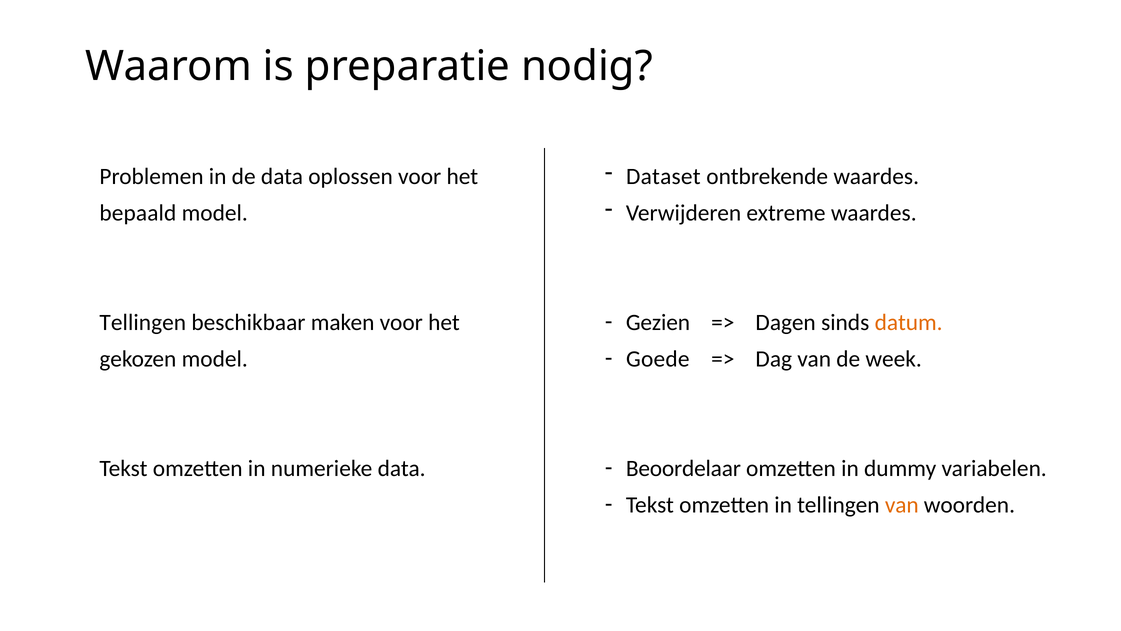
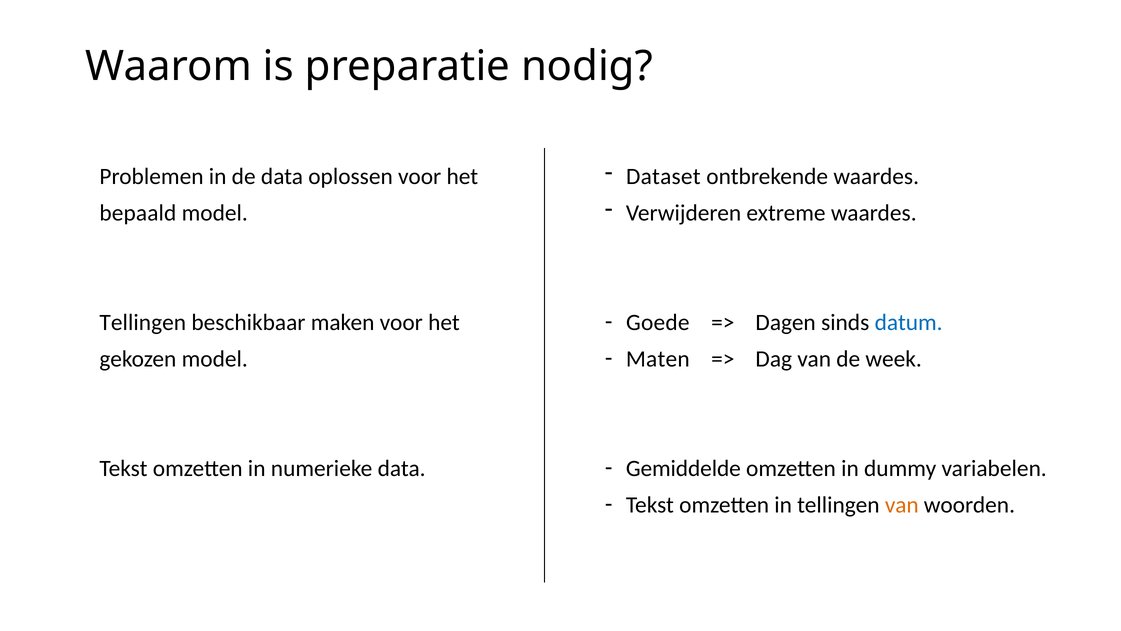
Gezien: Gezien -> Goede (658, 322)
datum colour: orange -> blue (909, 322)
Goede: Goede -> Maten (658, 359)
Beoordelaar: Beoordelaar -> Gemiddelde (683, 468)
